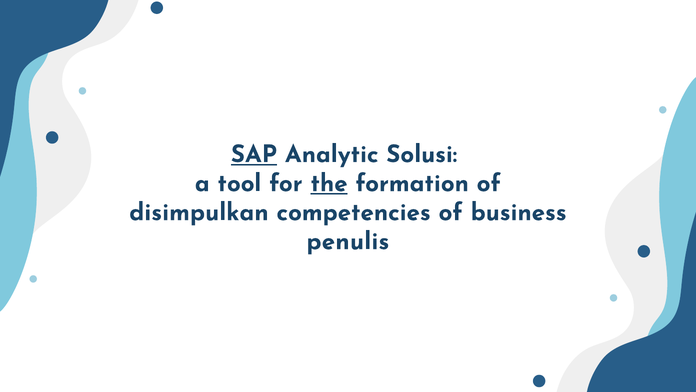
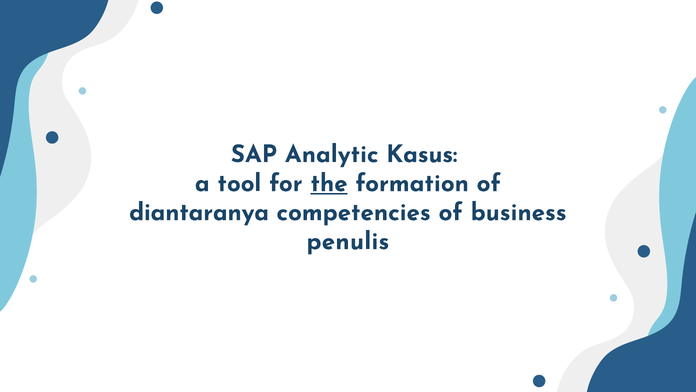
SAP underline: present -> none (254, 154)
Solusi: Solusi -> Kasus (422, 154)
disimpulkan: disimpulkan -> diantaranya (199, 212)
